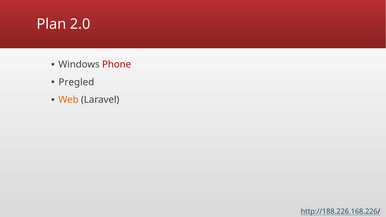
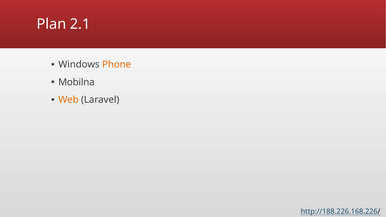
2.0: 2.0 -> 2.1 (80, 24)
Phone colour: red -> orange (117, 65)
Pregled: Pregled -> Mobilna (76, 82)
